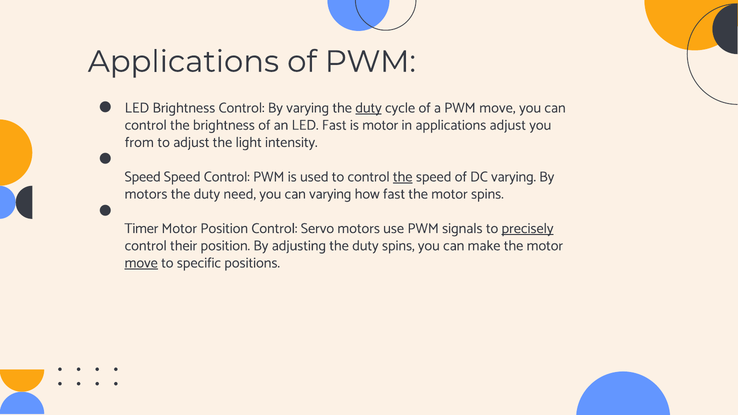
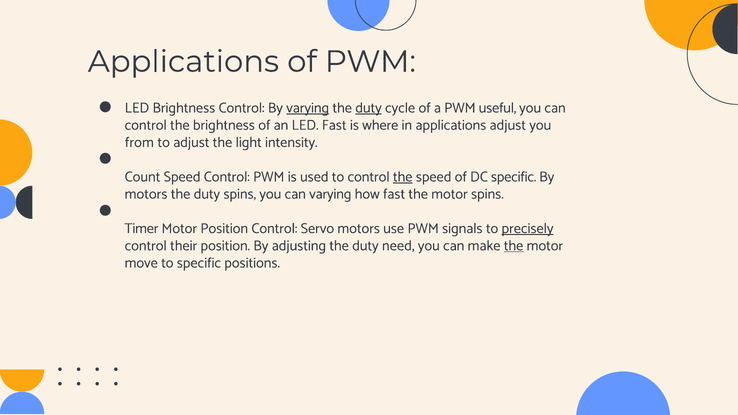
varying underline: none -> present (308, 108)
PWM move: move -> useful (498, 108)
is motor: motor -> where (380, 125)
Speed: Speed -> Count (142, 177)
DC varying: varying -> specific (514, 177)
duty need: need -> spins (240, 194)
duty spins: spins -> need (398, 246)
the underline: none -> present (514, 246)
move underline: present -> none (141, 263)
